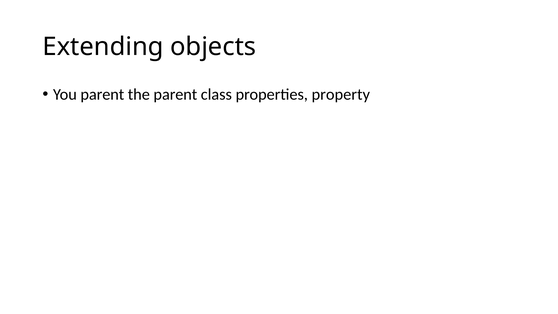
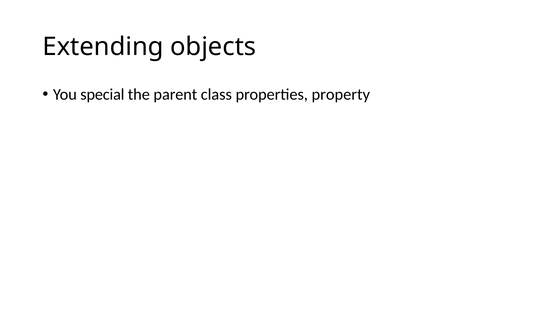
You parent: parent -> special (102, 94)
